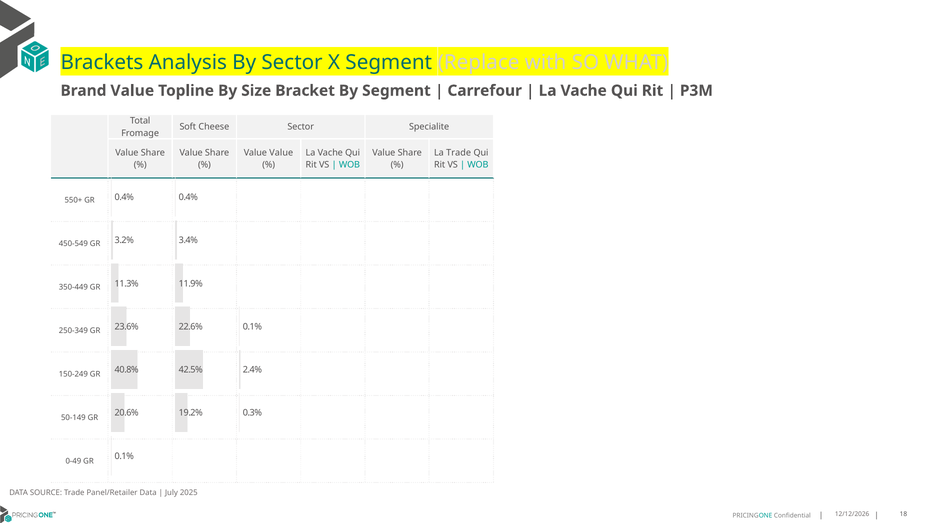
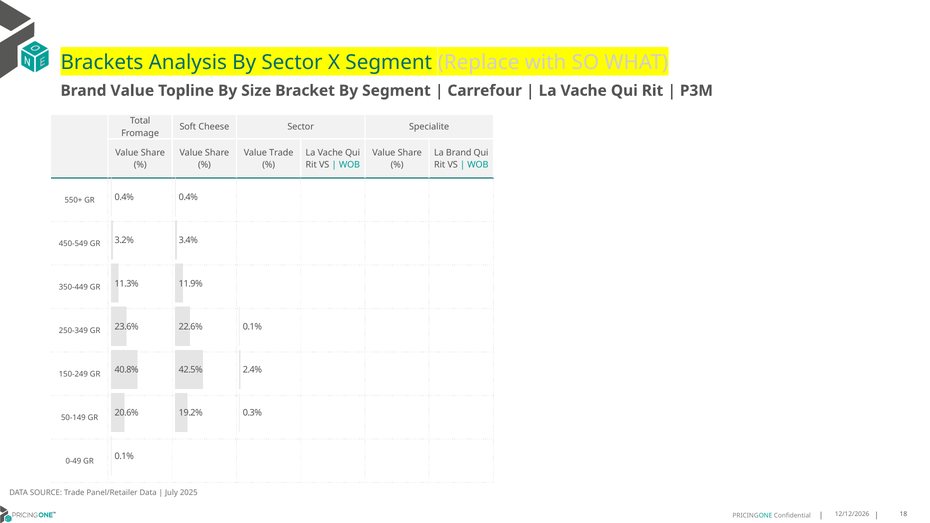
Value Value: Value -> Trade (281, 153)
La Trade: Trade -> Brand (459, 153)
